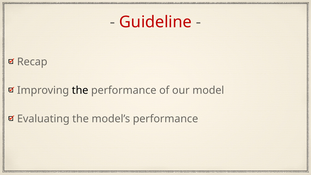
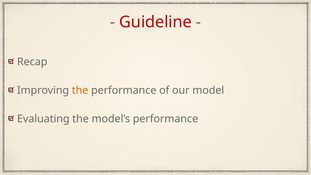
the colour: black -> orange (80, 90)
